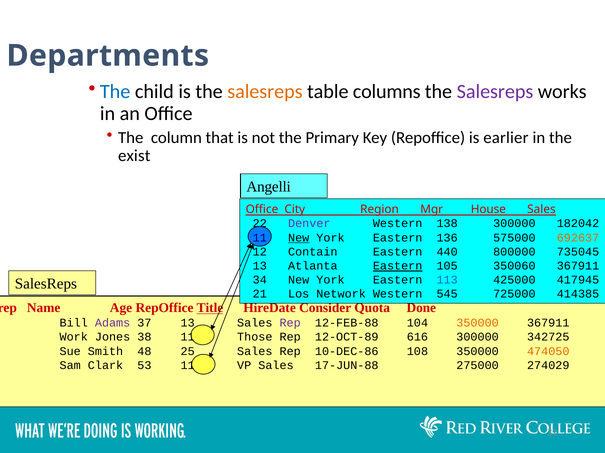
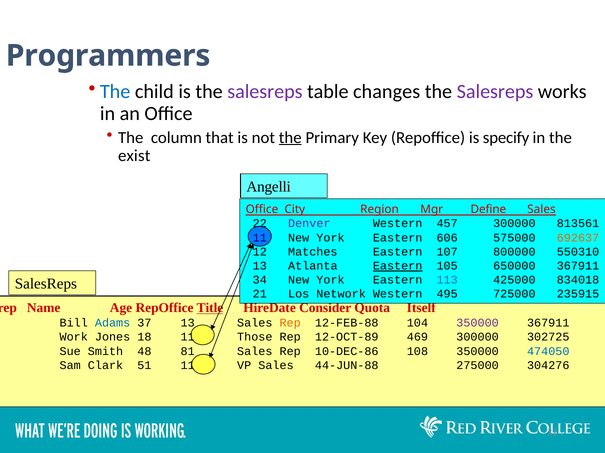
Departments: Departments -> Programmers (108, 56)
salesreps colour: orange -> purple (265, 92)
columns: columns -> changes (387, 92)
the underline: none -> present (290, 138)
earlier: earlier -> specify (506, 138)
House: House -> Define (488, 210)
138: 138 -> 457 (447, 224)
182042: 182042 -> 813561 (578, 224)
New underline: present -> none (299, 238)
136: 136 -> 606 (447, 238)
Contain: Contain -> Matches (313, 252)
440: 440 -> 107 (447, 252)
735045: 735045 -> 550310 (578, 252)
350060: 350060 -> 650000 (514, 266)
417945: 417945 -> 834018 (578, 280)
545: 545 -> 495 (447, 295)
414385: 414385 -> 235915 (578, 295)
Done: Done -> Itself (421, 309)
Adams colour: purple -> blue (113, 324)
Rep colour: purple -> orange (290, 324)
350000 colour: orange -> purple (478, 324)
38: 38 -> 18 (144, 338)
616: 616 -> 469 (417, 338)
342725: 342725 -> 302725 (548, 338)
25: 25 -> 81 (188, 352)
474050 colour: orange -> blue (548, 352)
53: 53 -> 51 (144, 366)
17-JUN-88: 17-JUN-88 -> 44-JUN-88 (347, 366)
274029: 274029 -> 304276 (548, 366)
